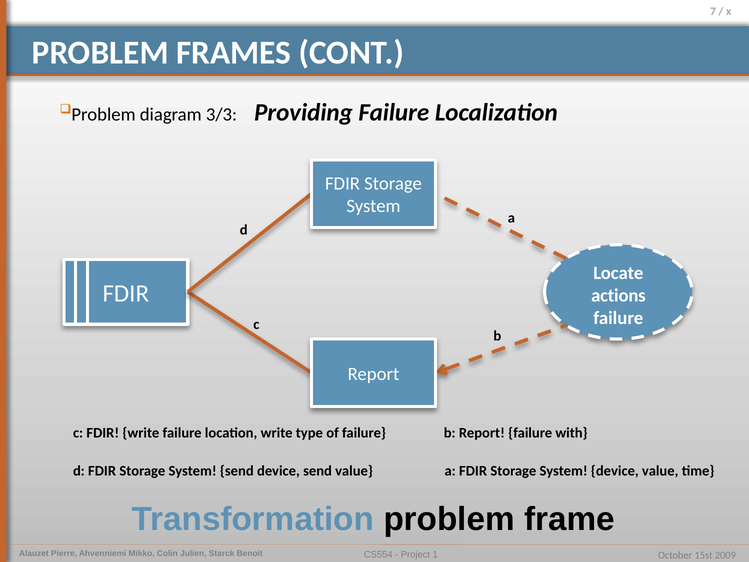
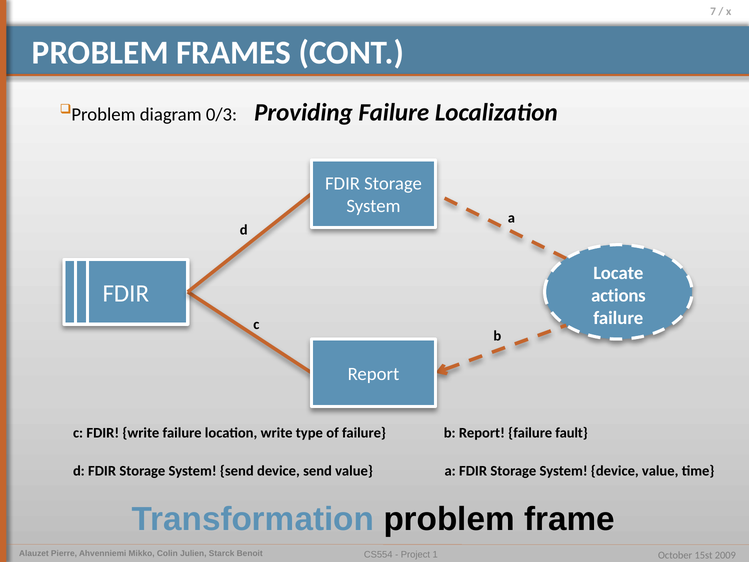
3/3: 3/3 -> 0/3 (221, 115)
with: with -> fault (572, 433)
